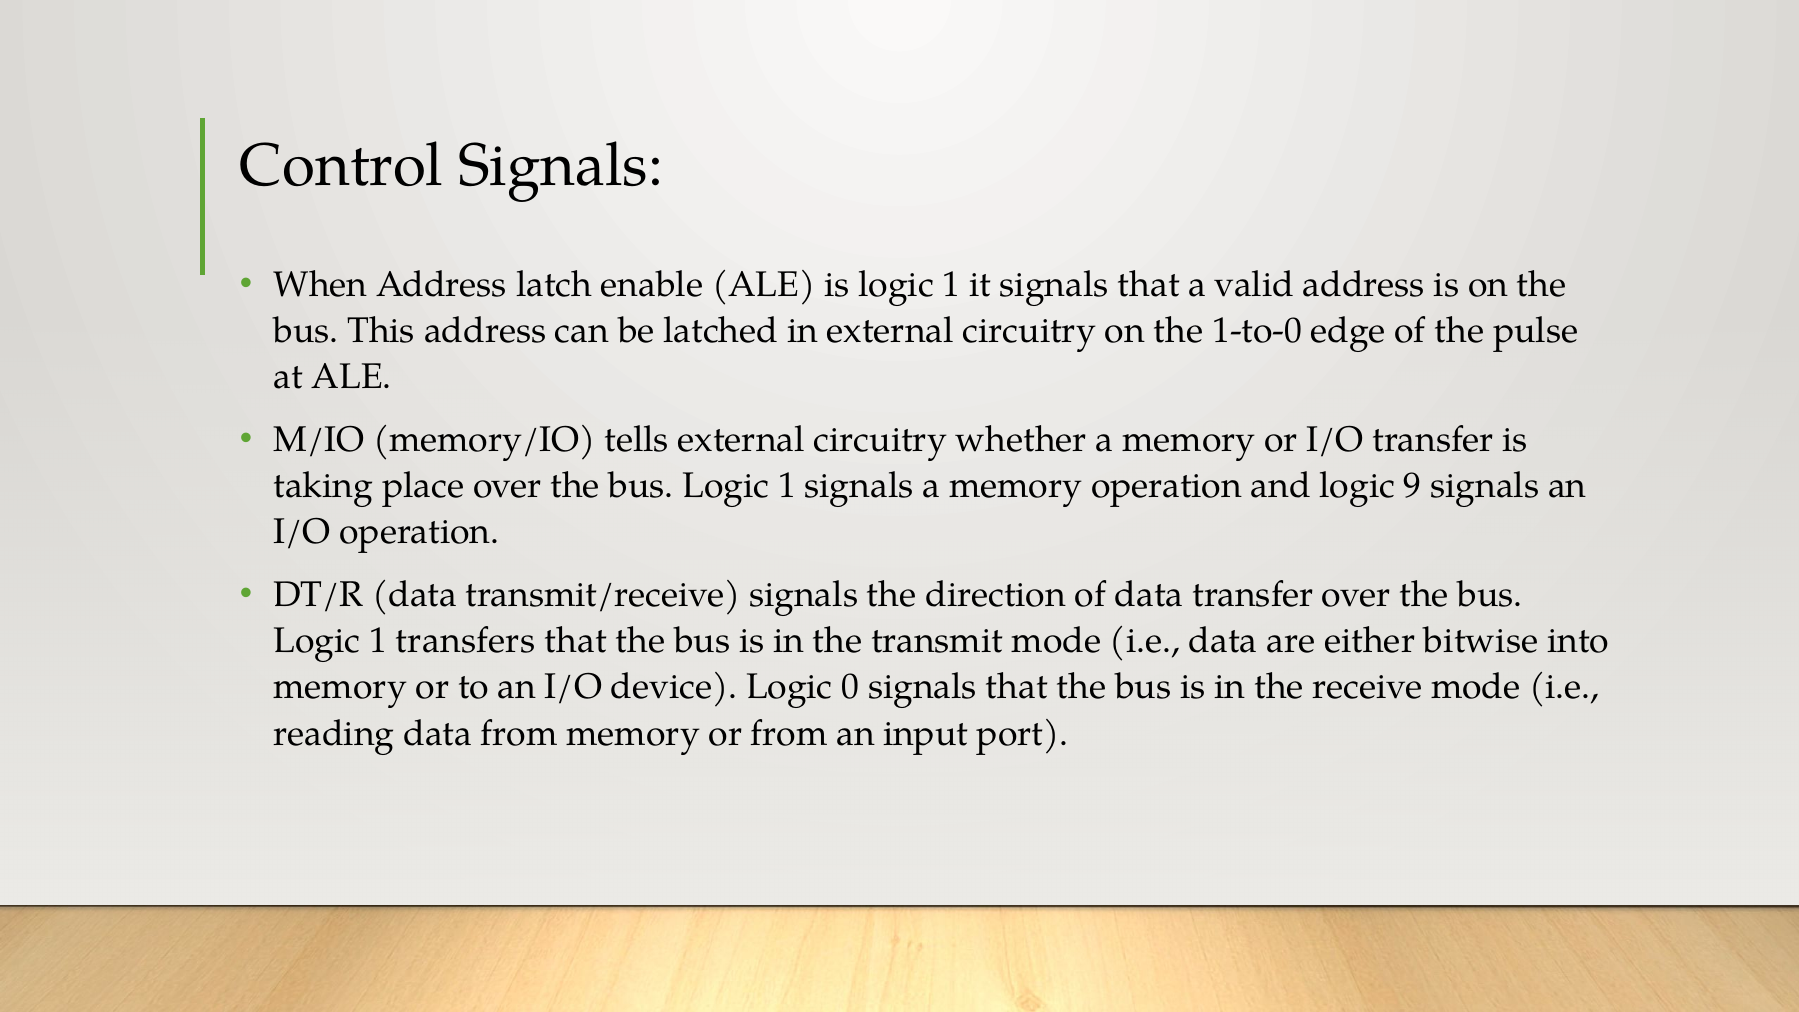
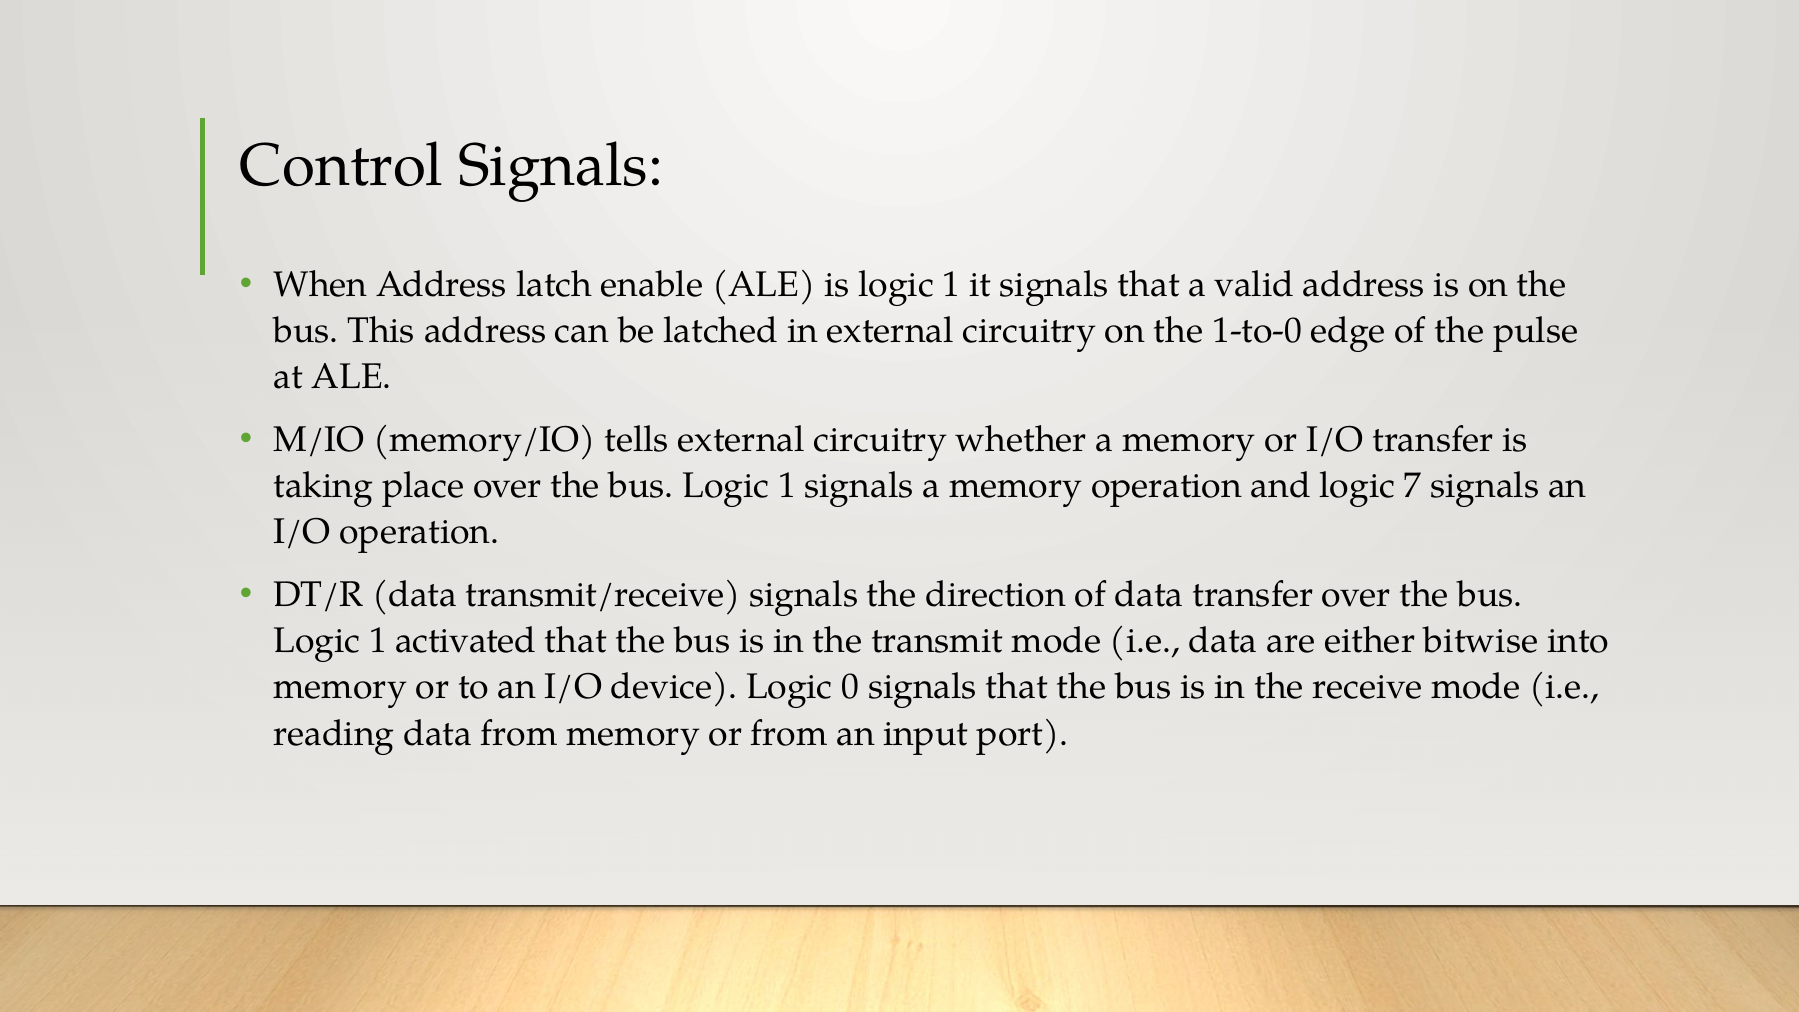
9: 9 -> 7 (1413, 486)
transfers: transfers -> activated (466, 641)
